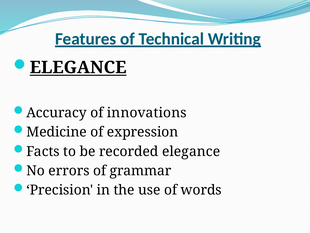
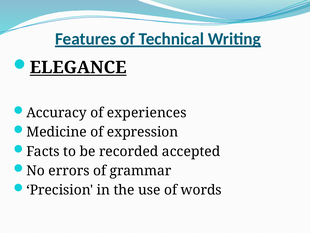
innovations: innovations -> experiences (147, 113)
recorded elegance: elegance -> accepted (191, 151)
